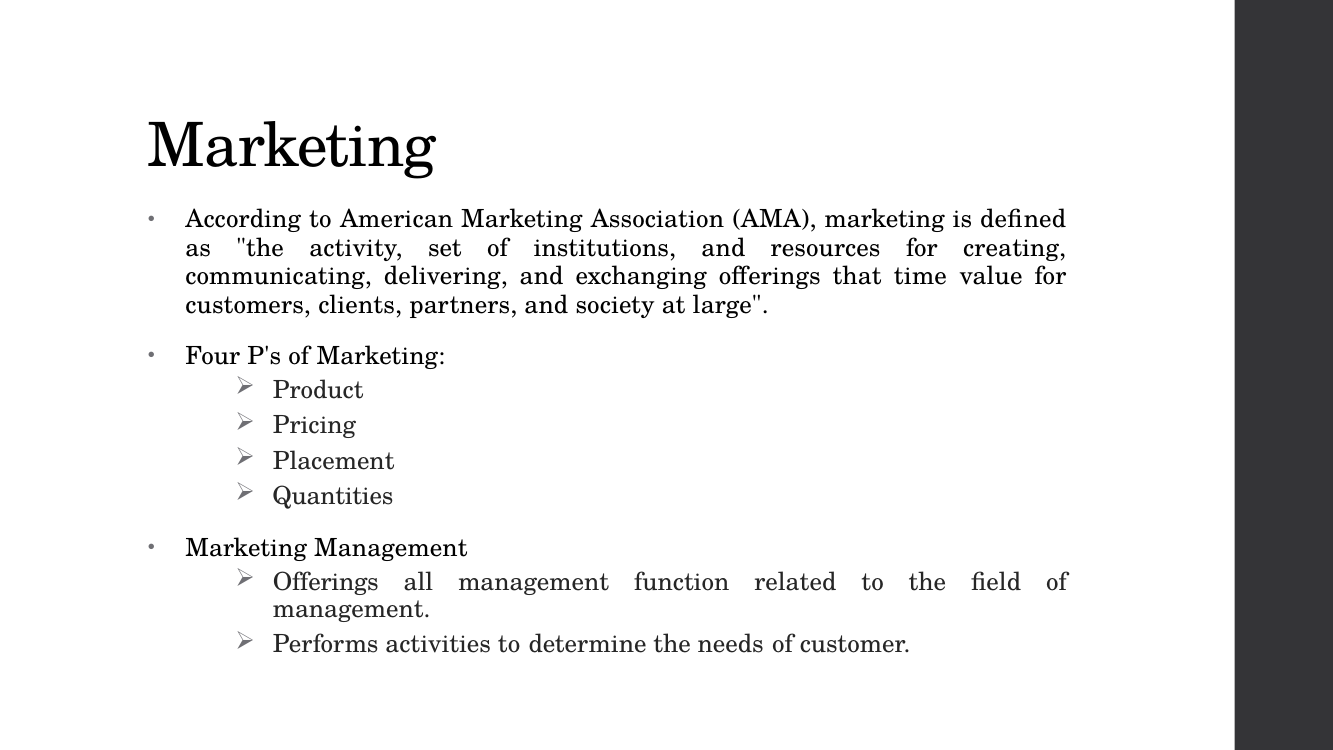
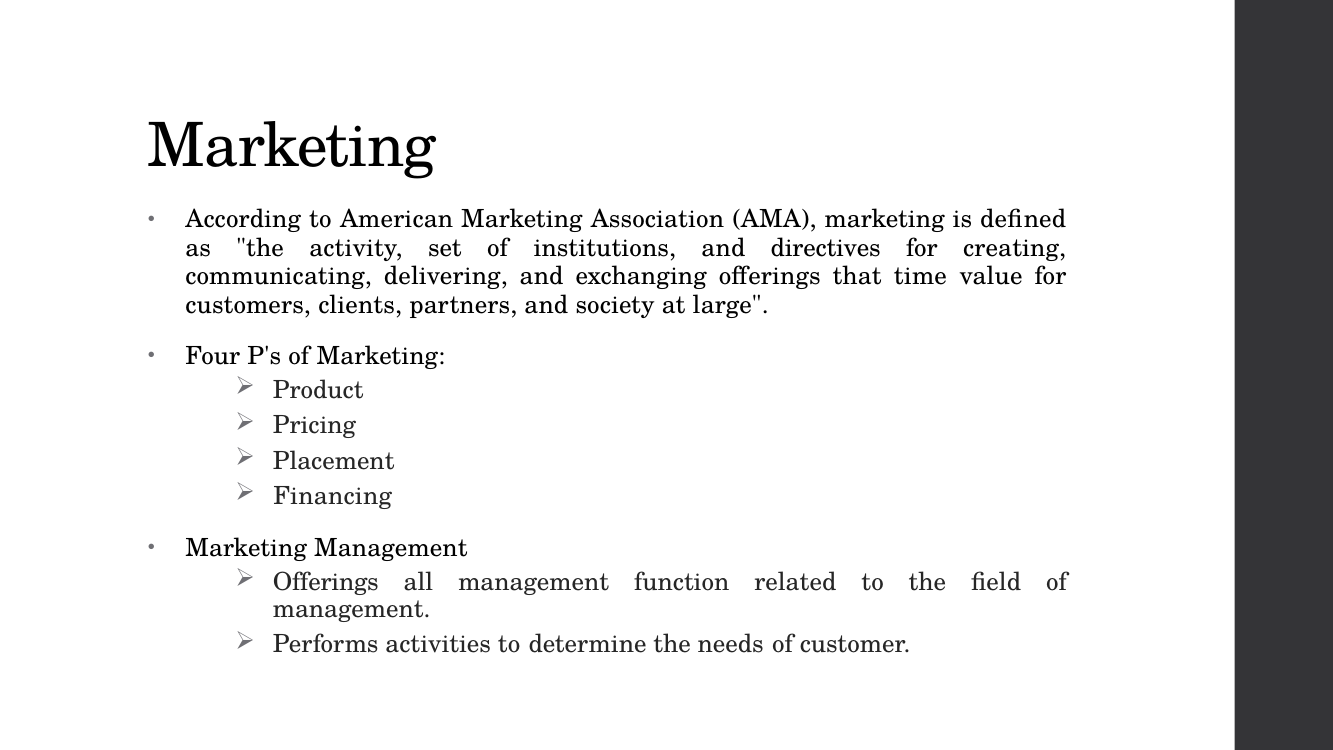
resources: resources -> directives (826, 248)
Quantities: Quantities -> Financing (333, 496)
